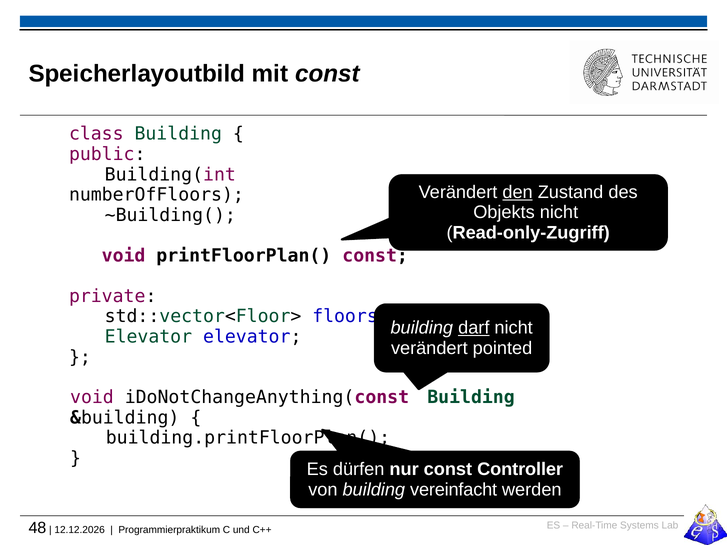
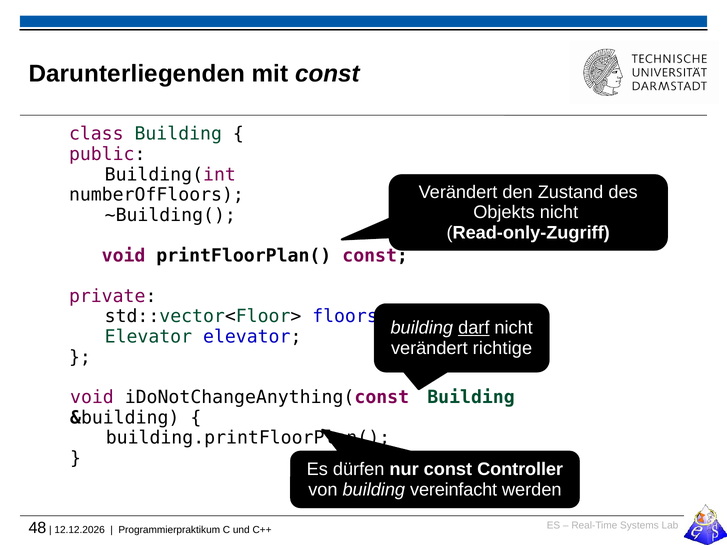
Speicherlayoutbild: Speicherlayoutbild -> Darunterliegenden (137, 74)
den underline: present -> none (518, 192)
pointed: pointed -> richtige (502, 348)
